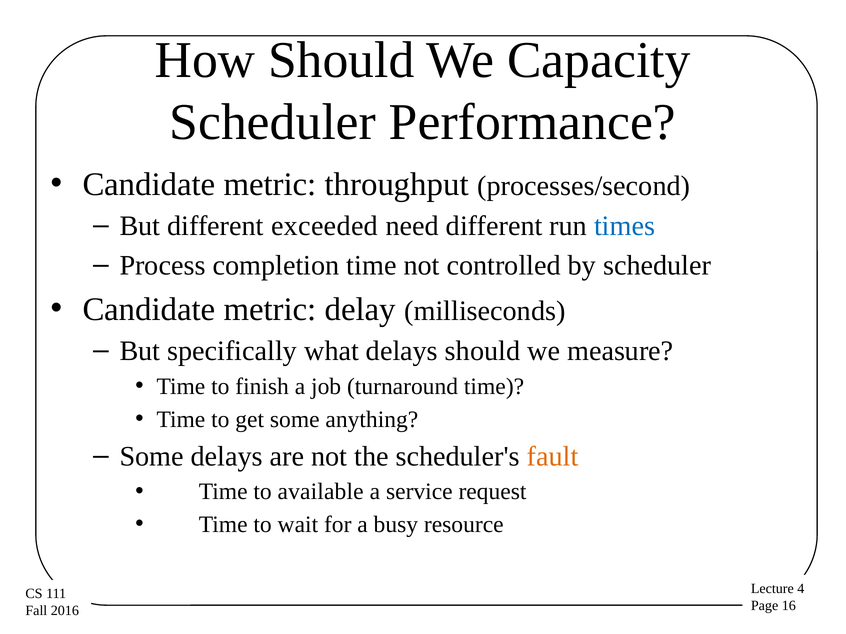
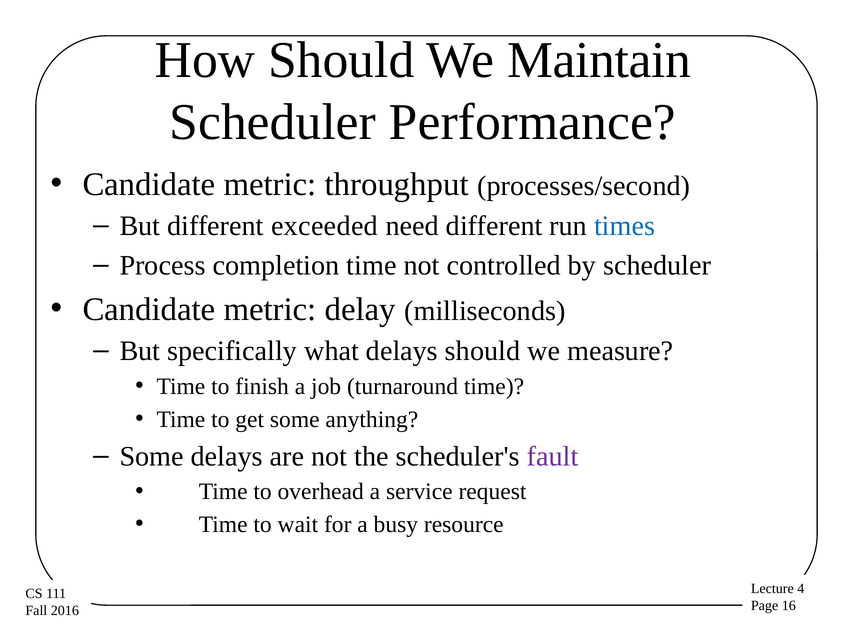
Capacity: Capacity -> Maintain (599, 60)
fault colour: orange -> purple (553, 457)
available: available -> overhead (321, 492)
